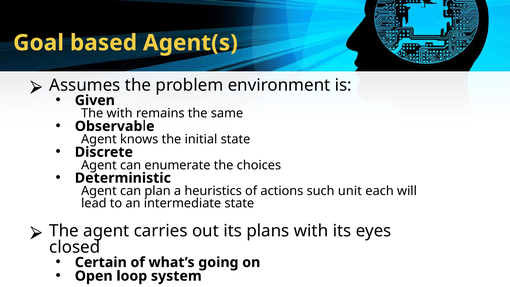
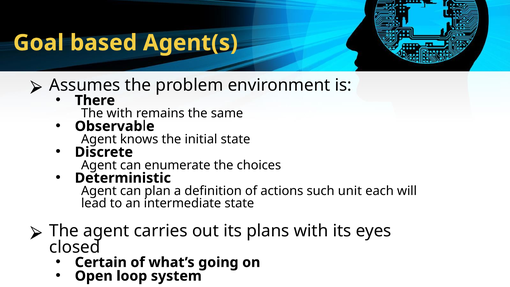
Given: Given -> There (95, 100)
heuristics: heuristics -> definition (213, 191)
